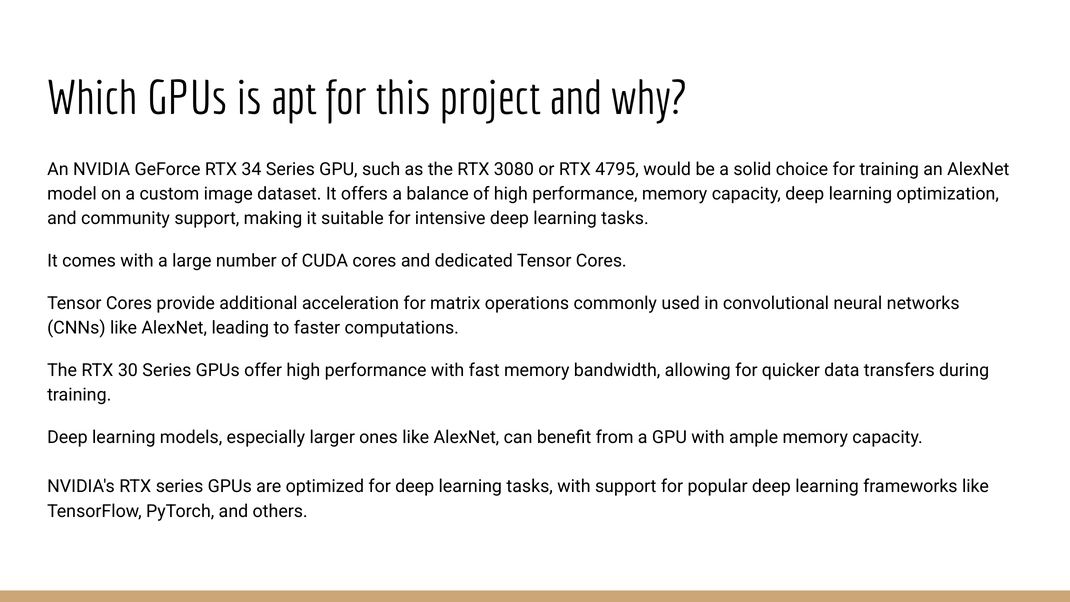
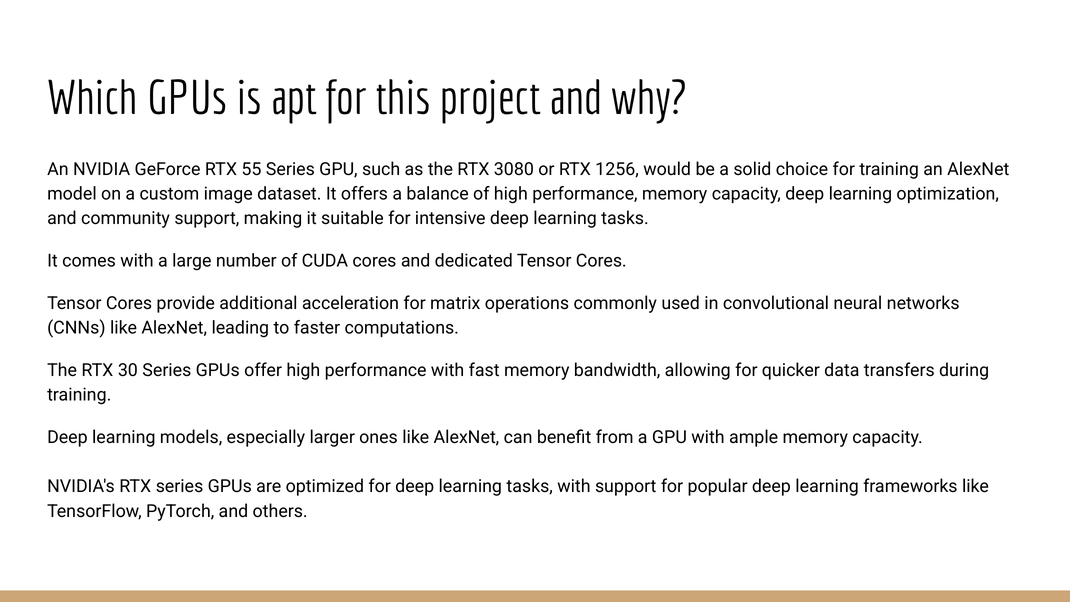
34: 34 -> 55 (251, 169)
4795: 4795 -> 1256 (617, 169)
